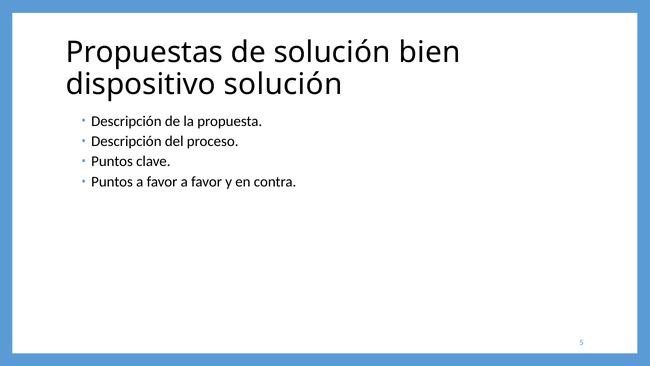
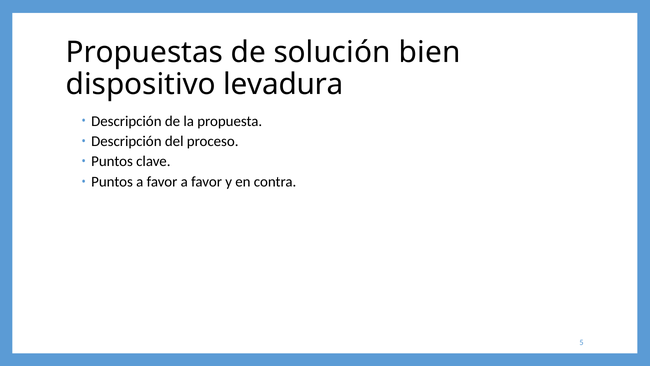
dispositivo solución: solución -> levadura (283, 85)
